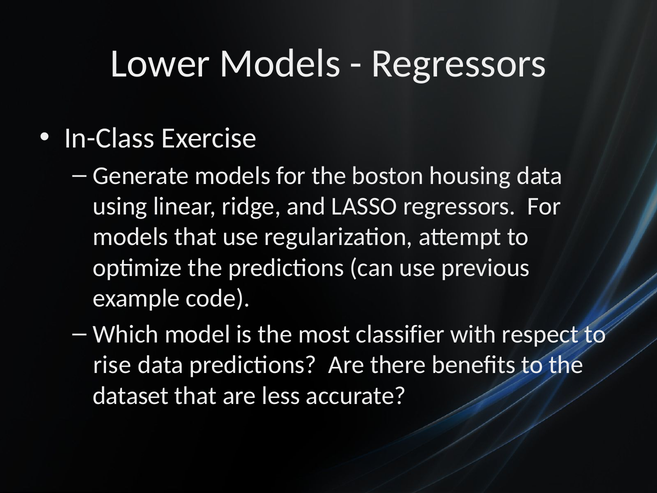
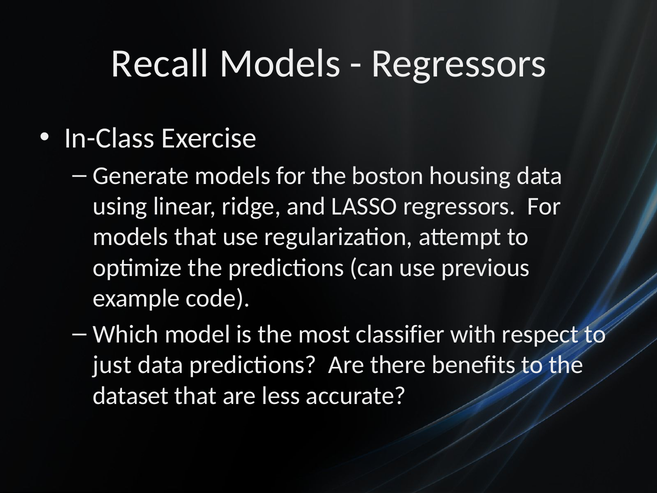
Lower: Lower -> Recall (160, 64)
rise: rise -> just (112, 365)
